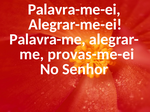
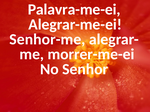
Palavra-me: Palavra-me -> Senhor-me (47, 39)
provas-me-ei: provas-me-ei -> morrer-me-ei (91, 54)
